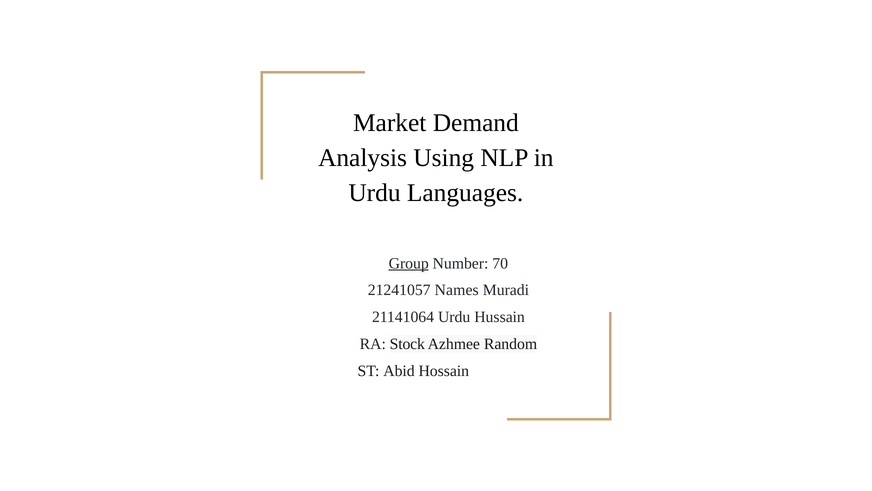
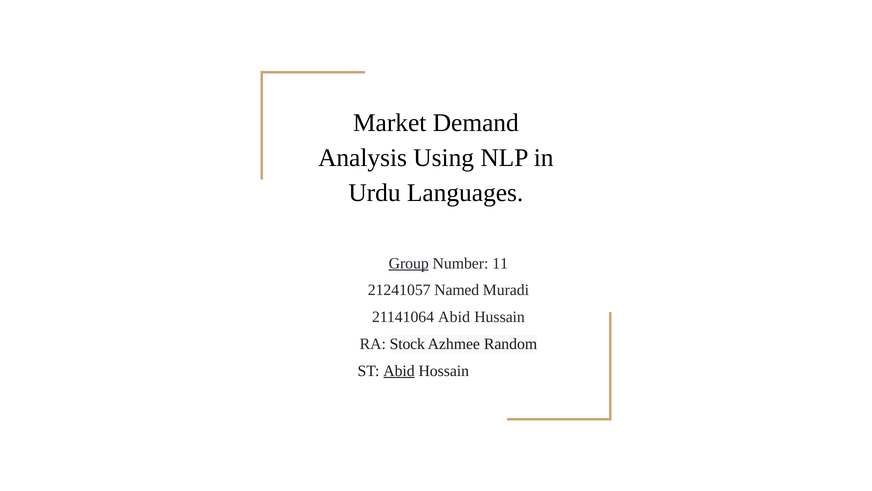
70: 70 -> 11 (500, 263)
Names: Names -> Named (457, 290)
21141064 Urdu: Urdu -> Abid (454, 317)
Abid underline: none -> present (399, 371)
